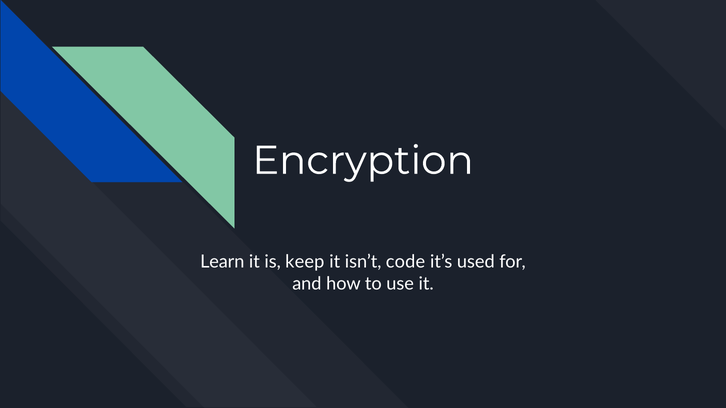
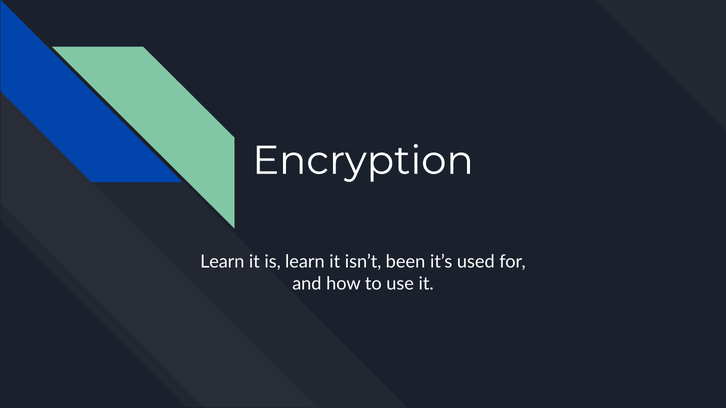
is keep: keep -> learn (305, 262)
code: code -> been (406, 262)
